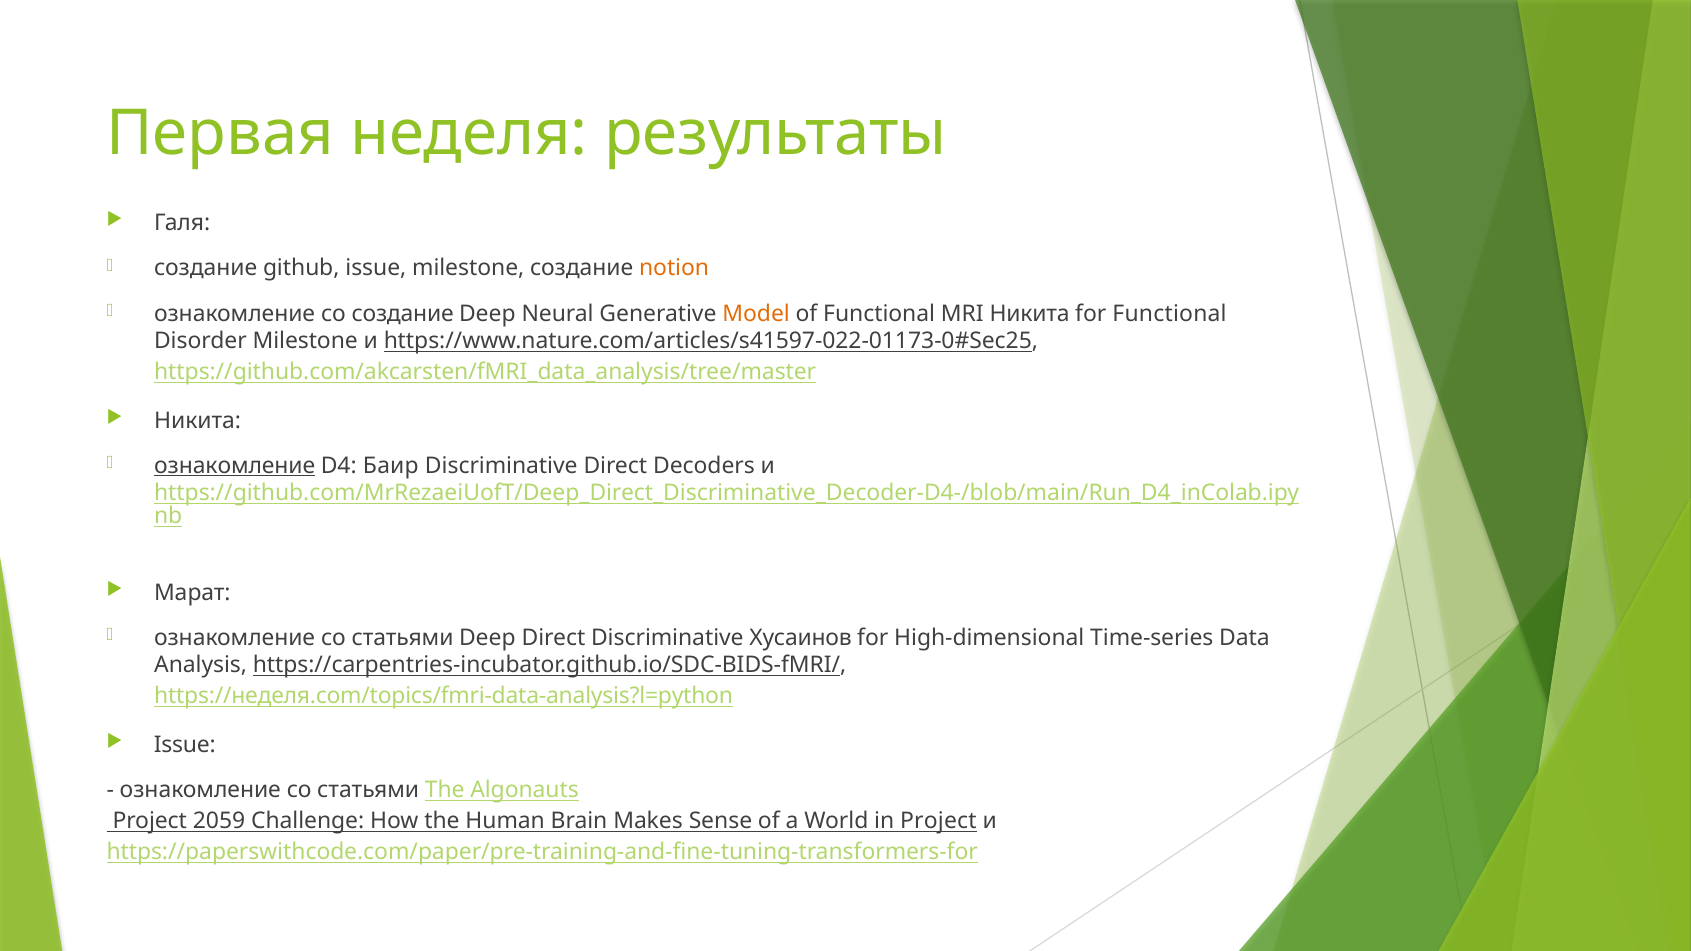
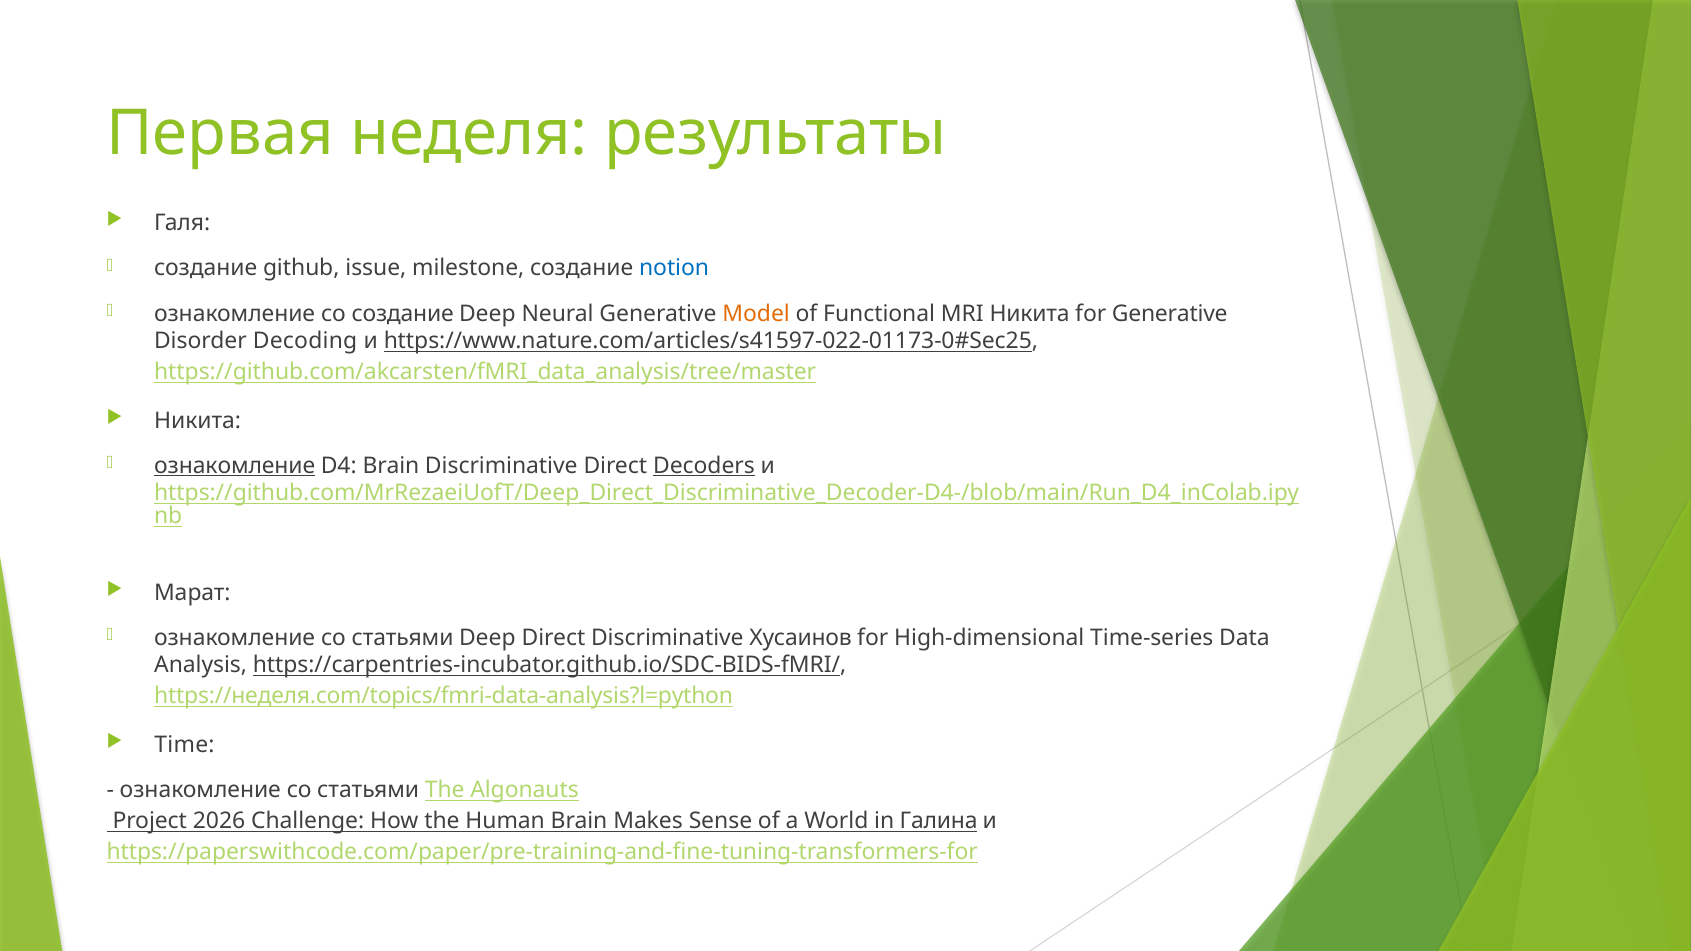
notion colour: orange -> blue (674, 268)
for Functional: Functional -> Generative (1170, 314)
Disorder Milestone: Milestone -> Decoding (305, 341)
D4 Баир: Баир -> Brain (391, 466)
Decoders underline: none -> present (704, 466)
Issue: Issue -> Time (185, 745)
2059: 2059 -> 2026 (219, 821)
in Project: Project -> Галина (939, 821)
